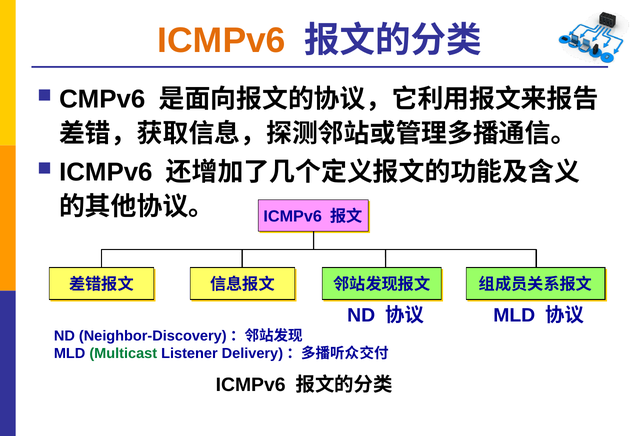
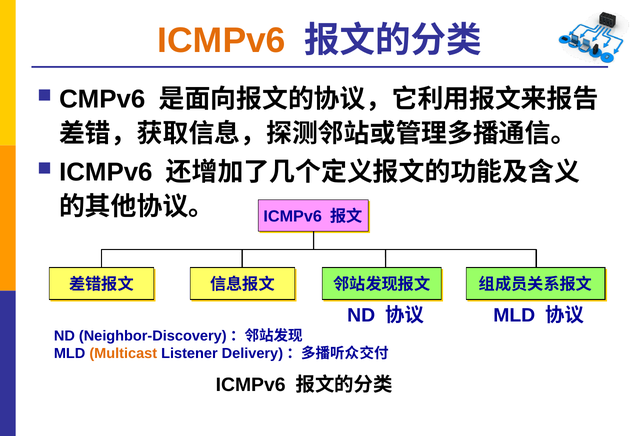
Multicast colour: green -> orange (123, 353)
